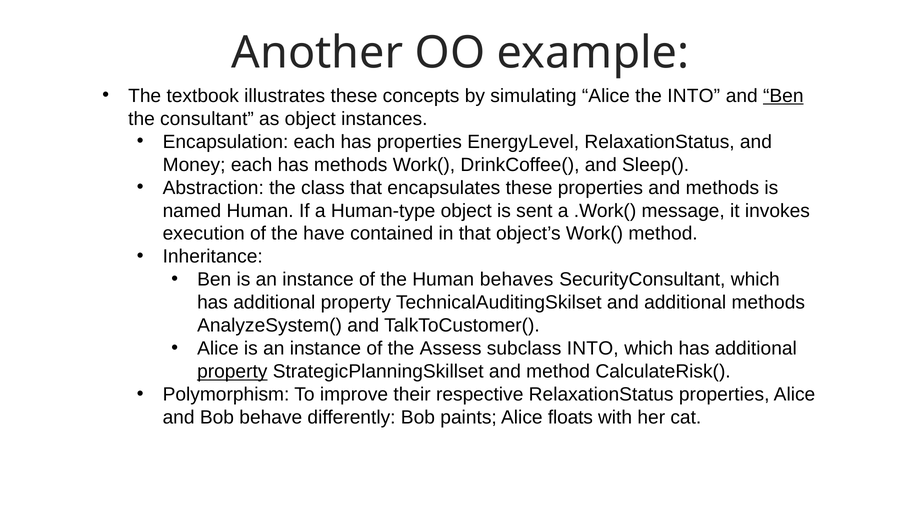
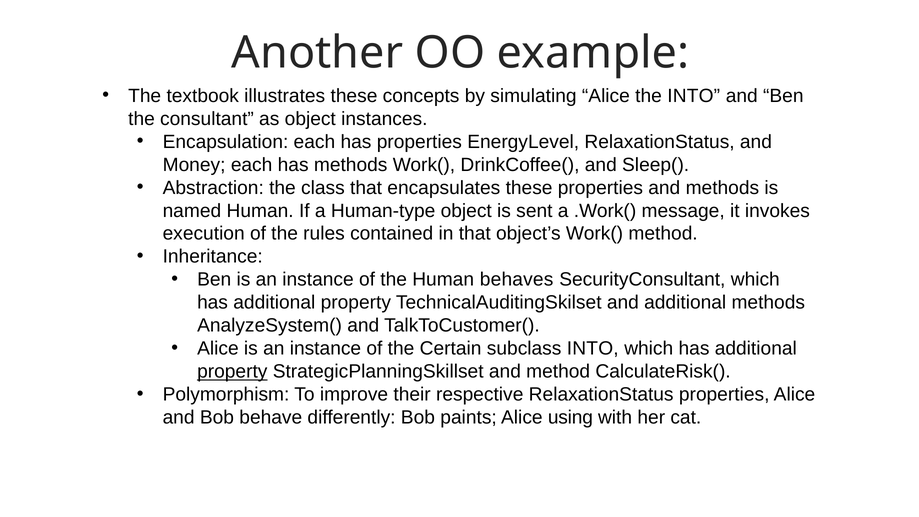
Ben underline: present -> none (783, 96)
have: have -> rules (324, 234)
Assess: Assess -> Certain (451, 349)
floats: floats -> using (570, 418)
